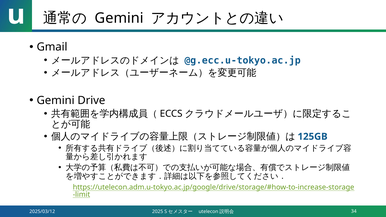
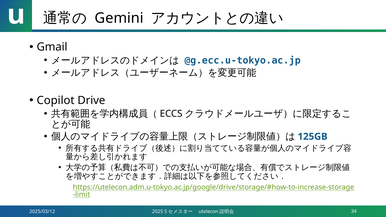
Gemini: Gemini -> Copilot (56, 100)
